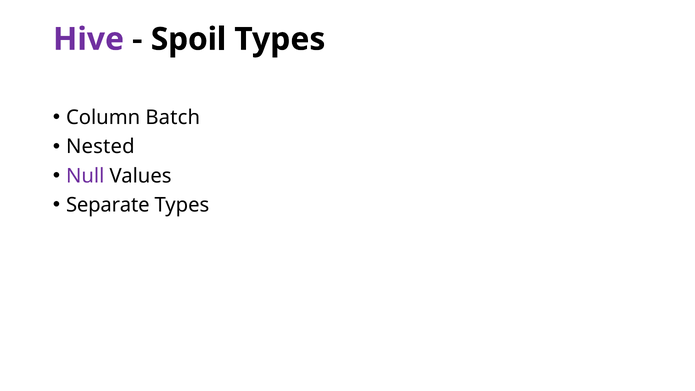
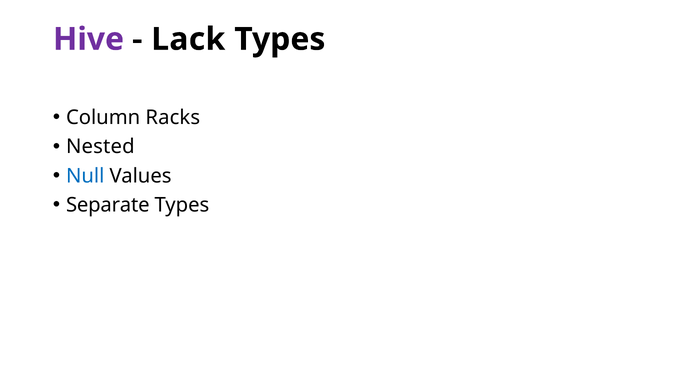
Spoil: Spoil -> Lack (188, 39)
Batch: Batch -> Racks (173, 118)
Null colour: purple -> blue (85, 176)
